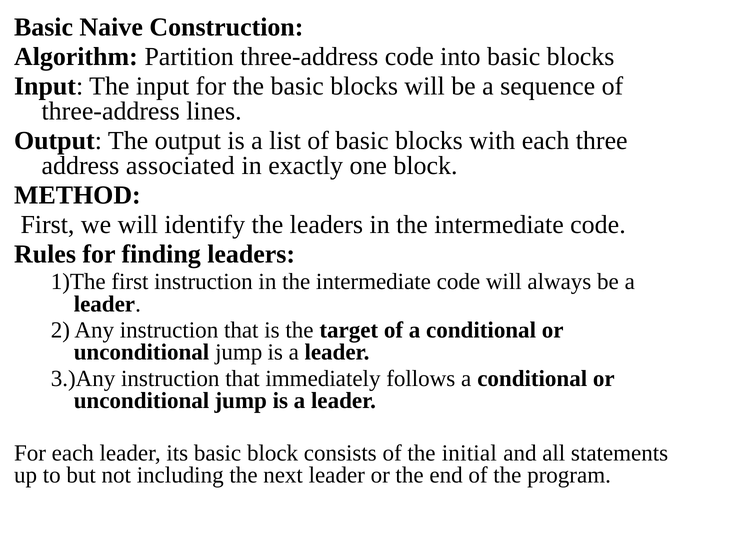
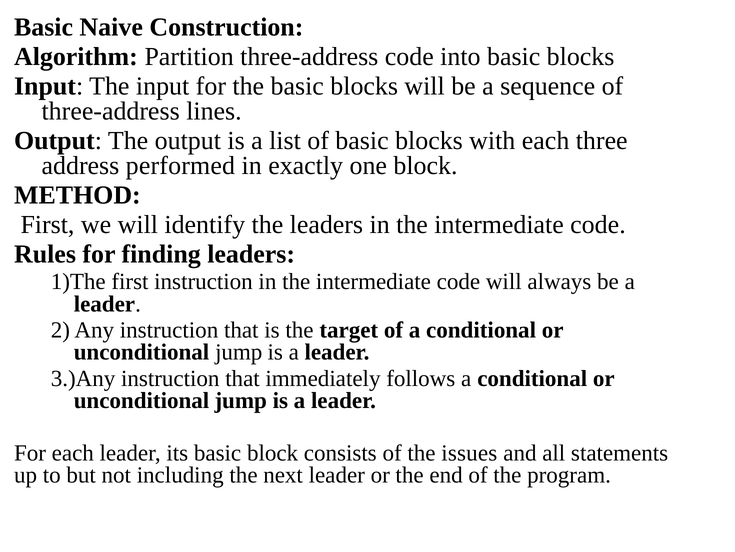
associated: associated -> performed (180, 165)
initial: initial -> issues (469, 452)
